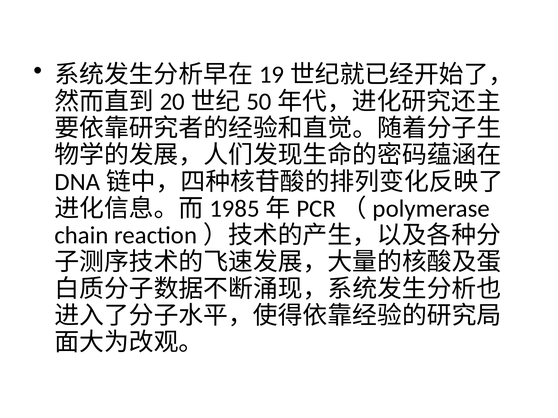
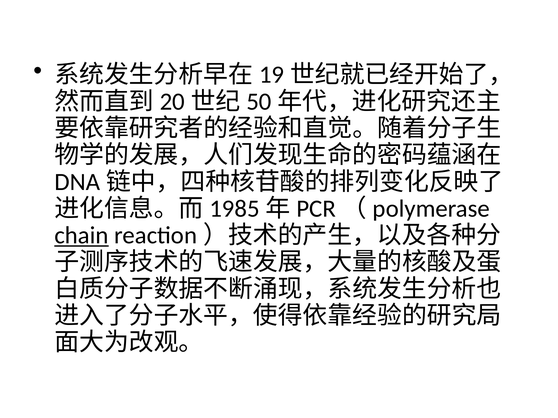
chain underline: none -> present (81, 236)
